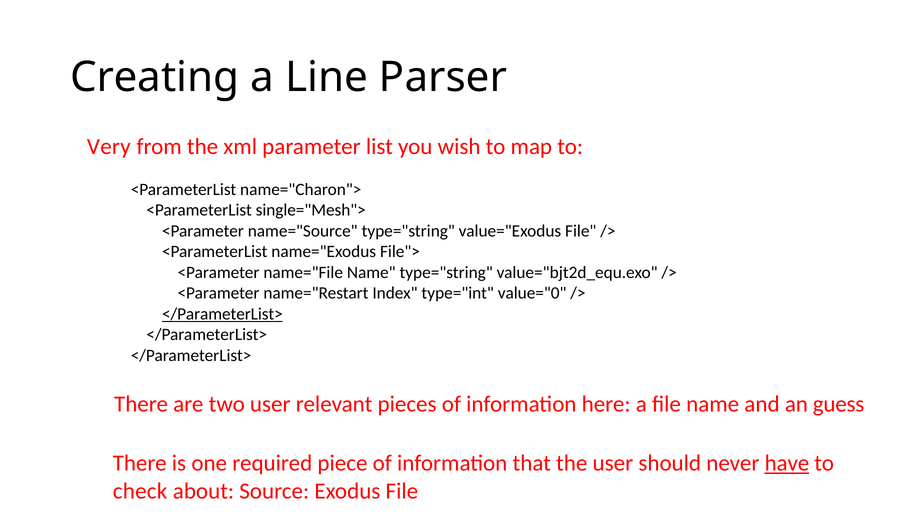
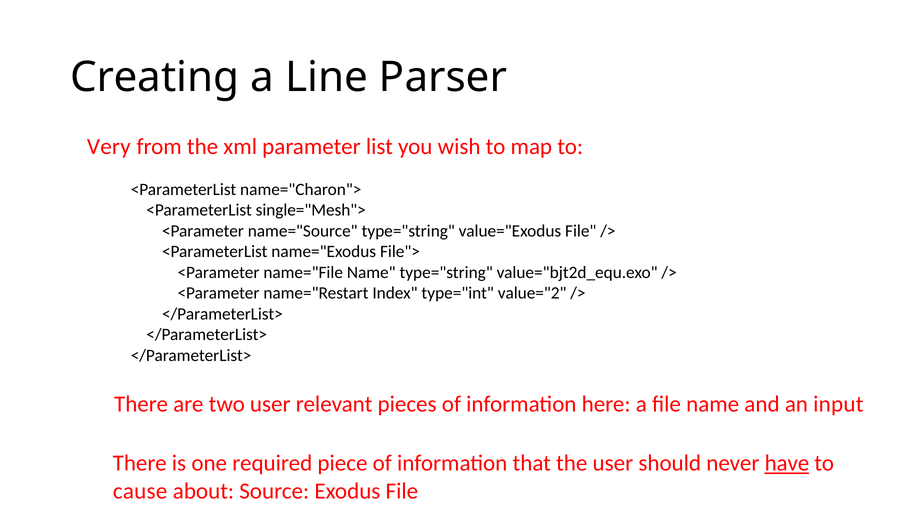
value="0: value="0 -> value="2 (532, 293)
</ParameterList> underline: present -> none (222, 314)
guess: guess -> input (838, 404)
check: check -> cause (140, 491)
